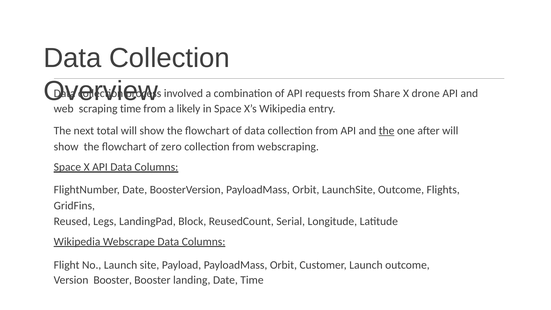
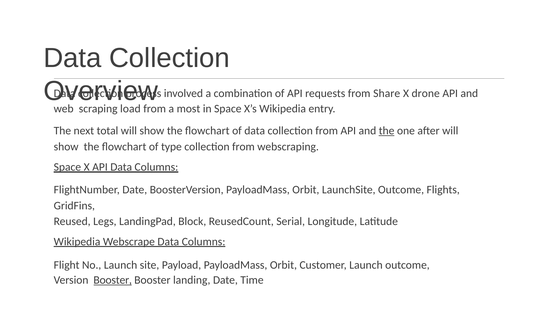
scraping time: time -> load (130, 109)
likely: likely -> most (188, 109)
zero: zero -> type (171, 147)
Booster underline: none -> present (113, 280)
